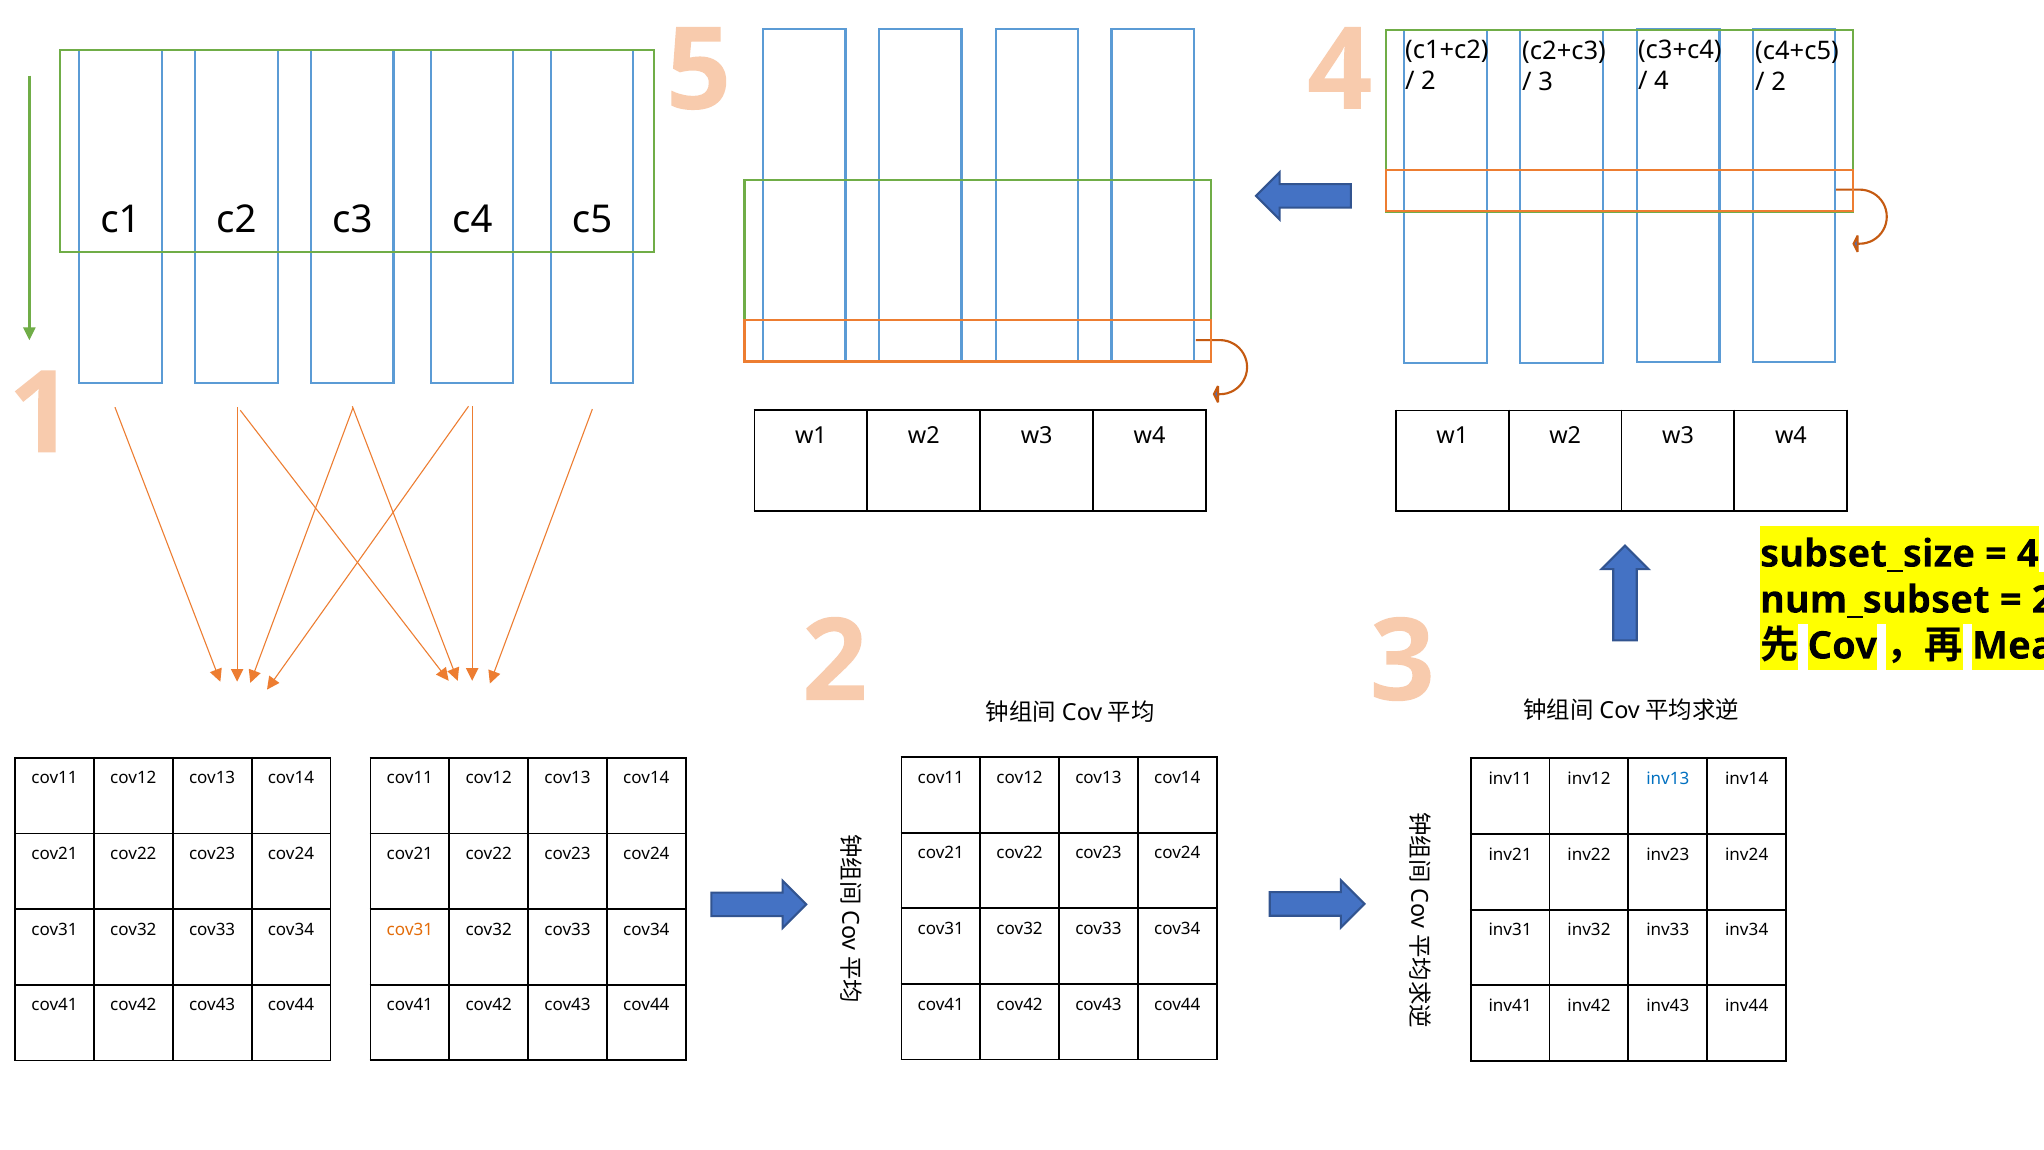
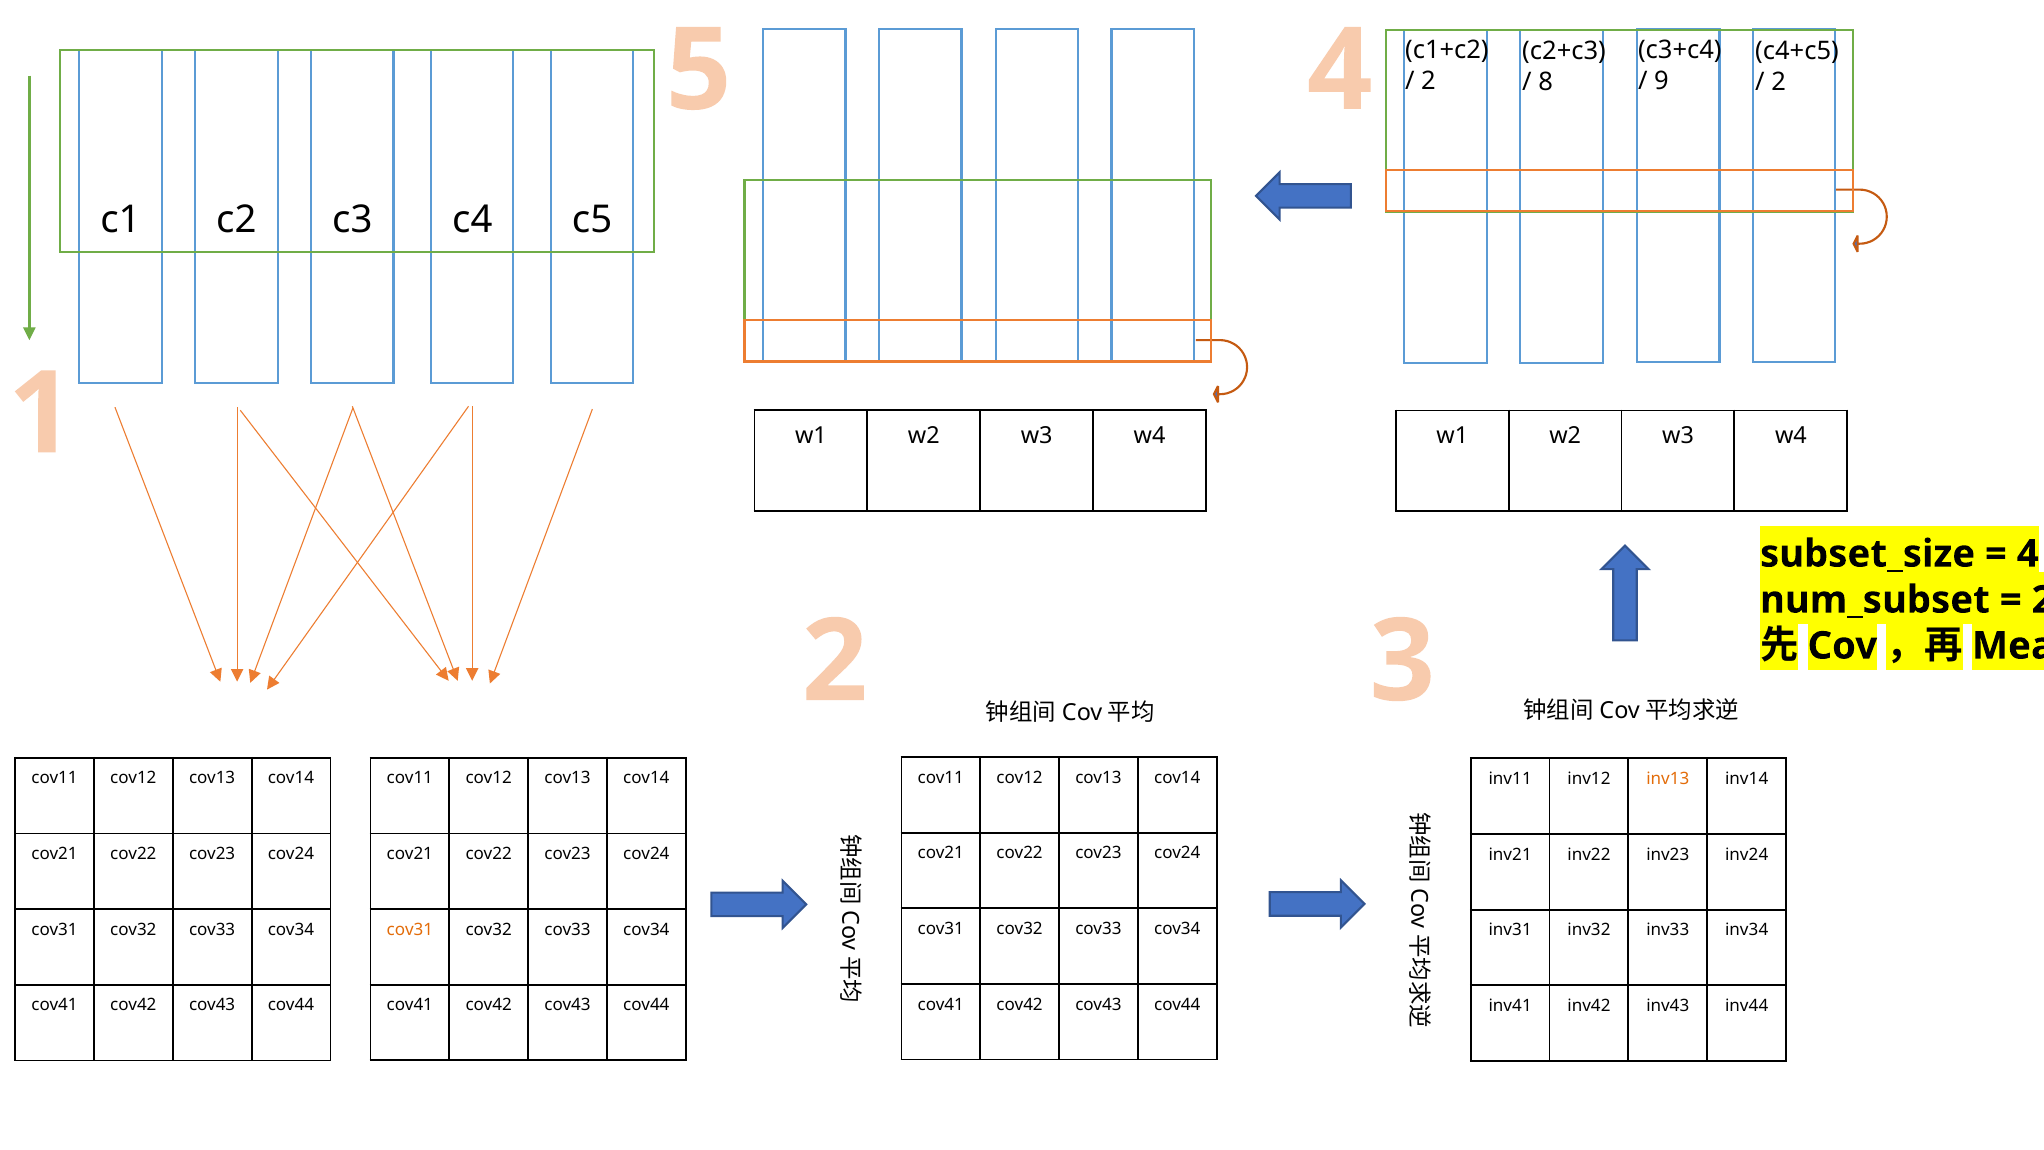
4: 4 -> 9 (1661, 81)
3: 3 -> 8 (1546, 82)
inv13 colour: blue -> orange (1668, 779)
